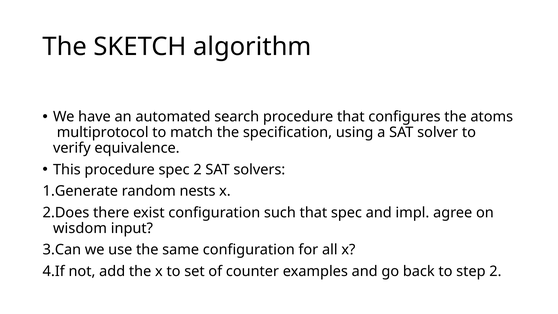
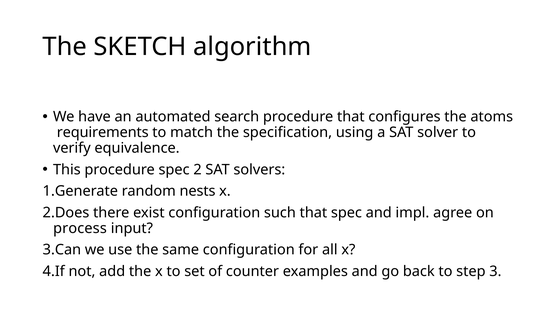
multiprotocol: multiprotocol -> requirements (103, 132)
wisdom: wisdom -> process (80, 228)
step 2: 2 -> 3 (495, 271)
